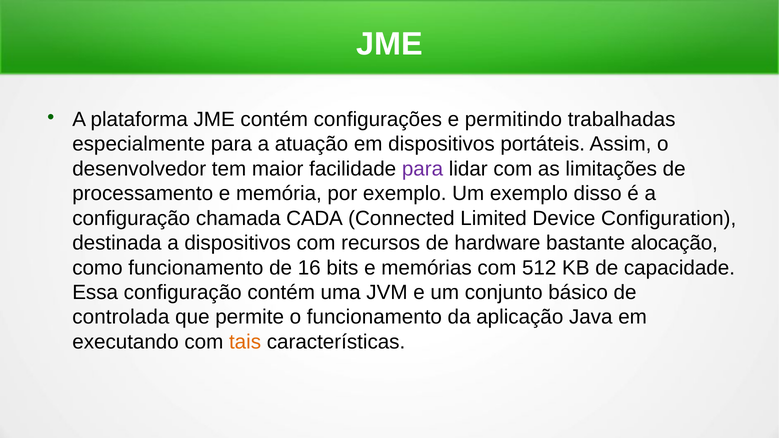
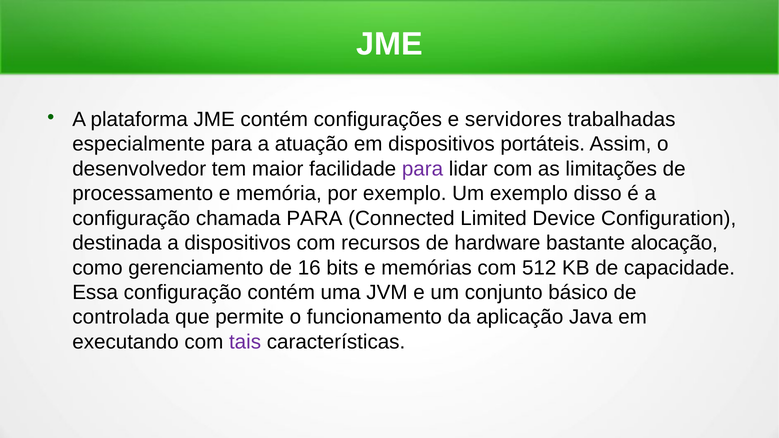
permitindo: permitindo -> servidores (513, 119)
chamada CADA: CADA -> PARA (314, 218)
como funcionamento: funcionamento -> gerenciamento (196, 268)
tais colour: orange -> purple (245, 342)
